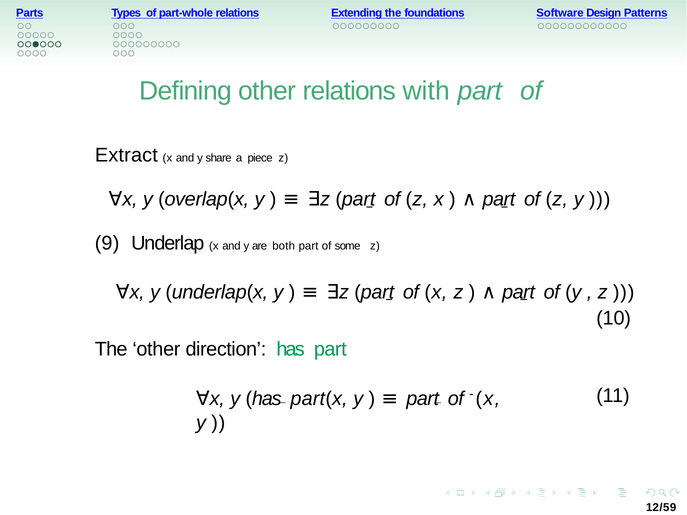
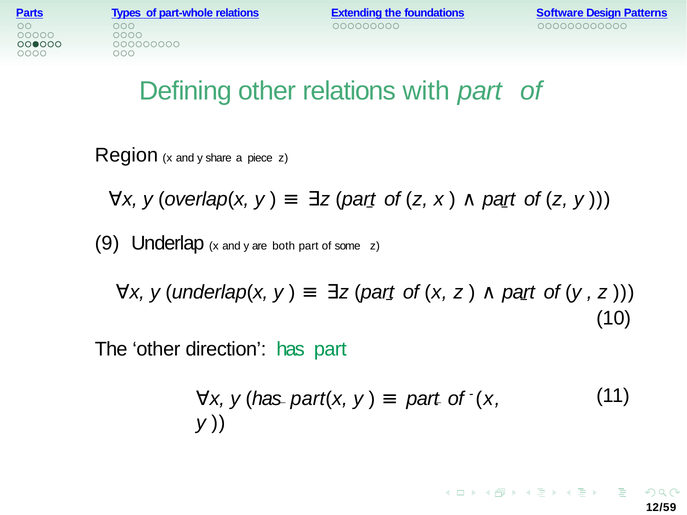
Extract: Extract -> Region (126, 155)
